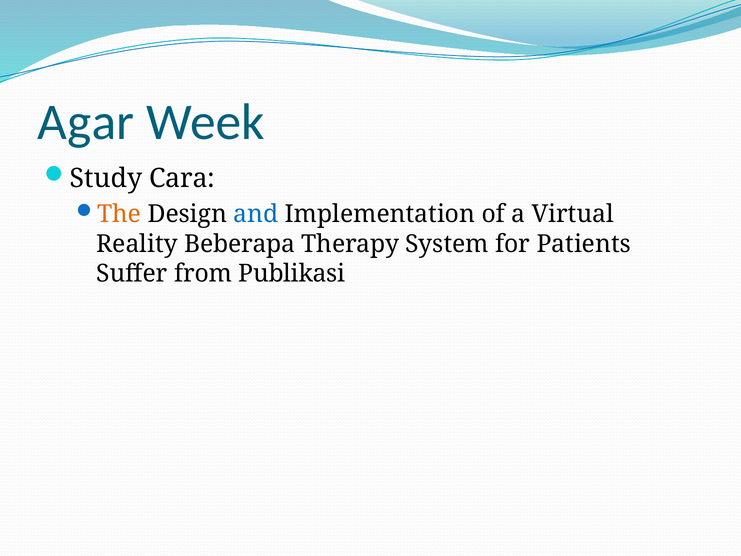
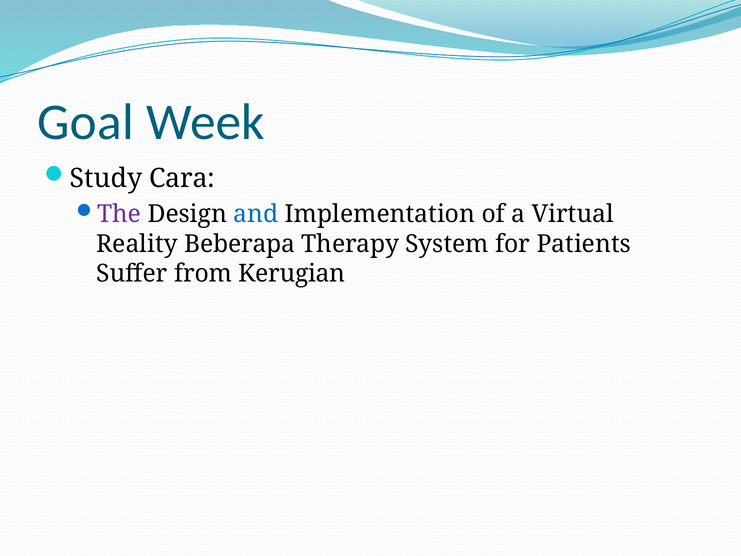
Agar: Agar -> Goal (86, 122)
The colour: orange -> purple (119, 214)
Publikasi: Publikasi -> Kerugian (292, 273)
